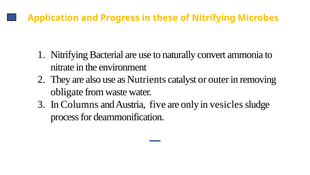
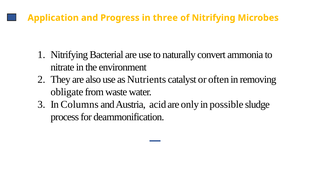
these: these -> three (165, 18)
outer: outer -> often (219, 79)
five: five -> acid (158, 104)
vesicles: vesicles -> possible (226, 104)
